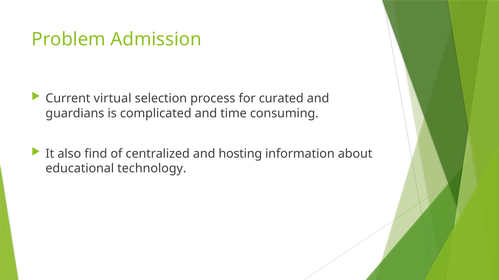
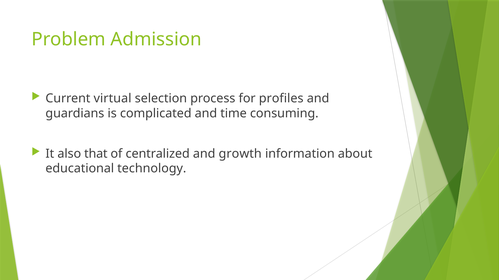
curated: curated -> profiles (281, 99)
find: find -> that (96, 154)
hosting: hosting -> growth (240, 154)
